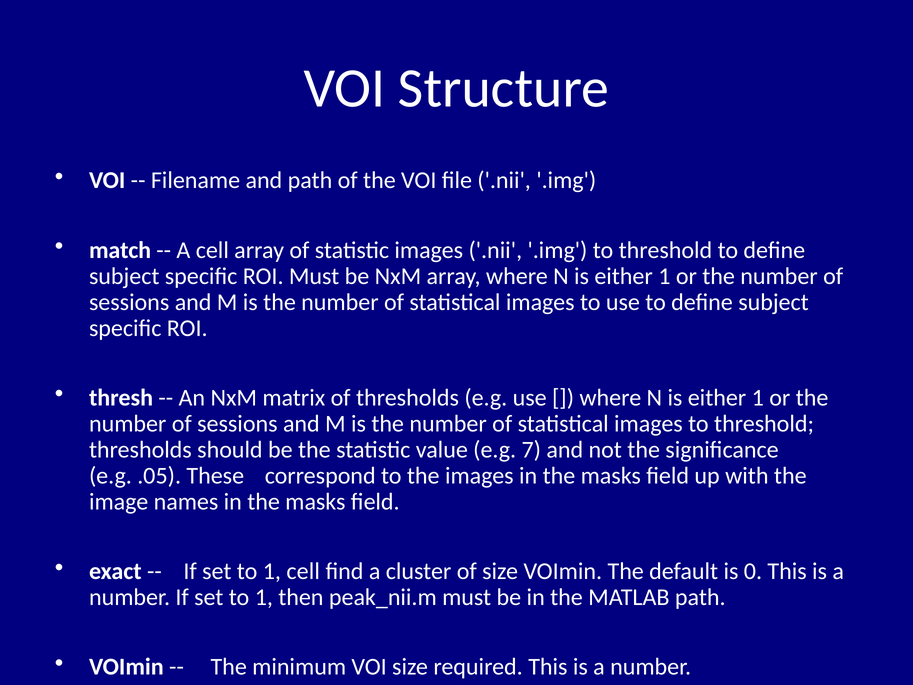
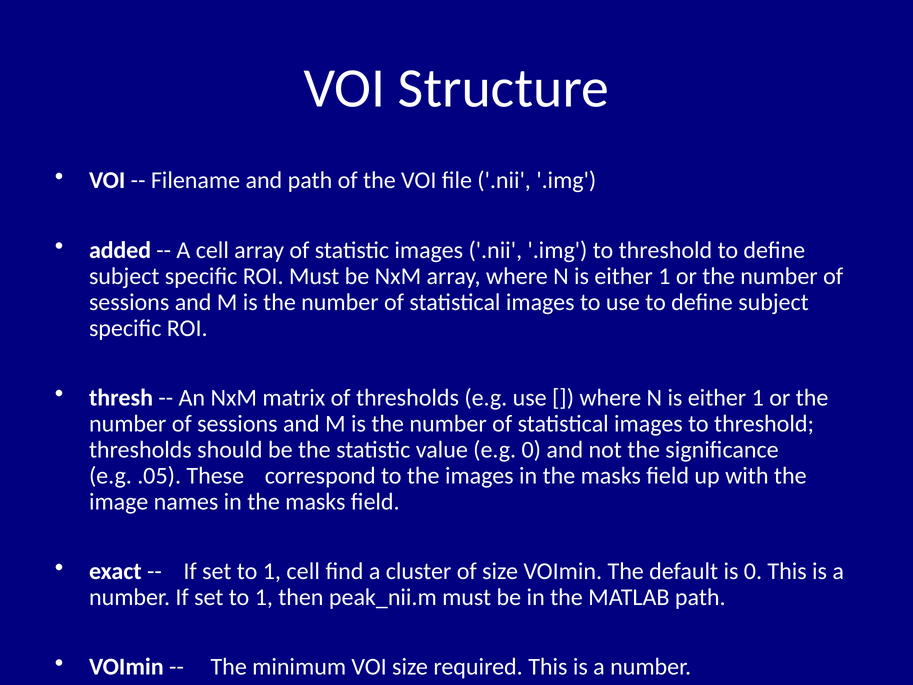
match: match -> added (120, 250)
e.g 7: 7 -> 0 (531, 450)
